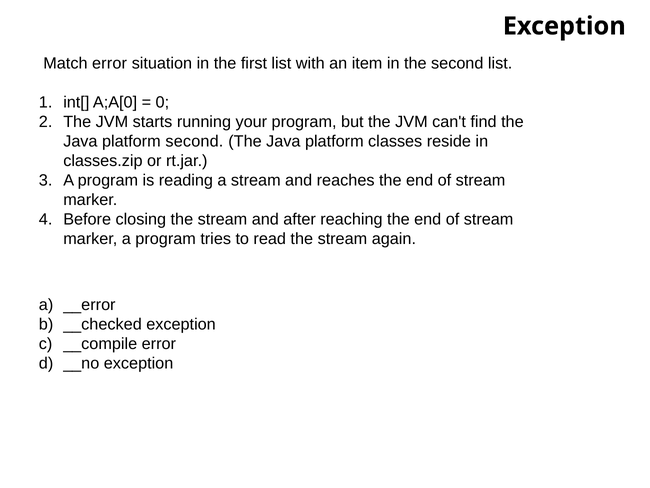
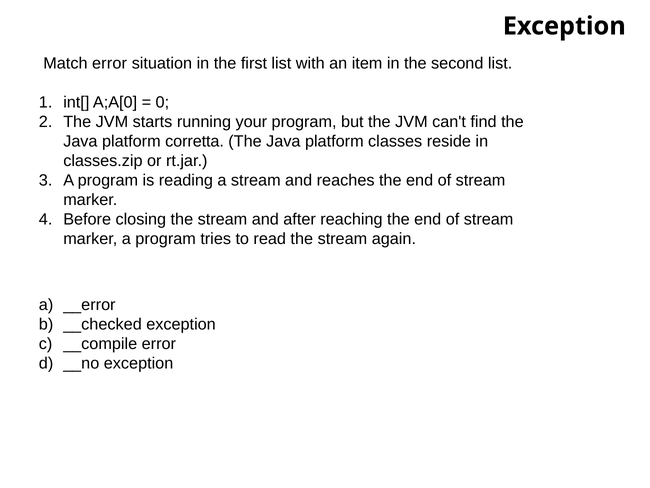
platform second: second -> corretta (195, 141)
